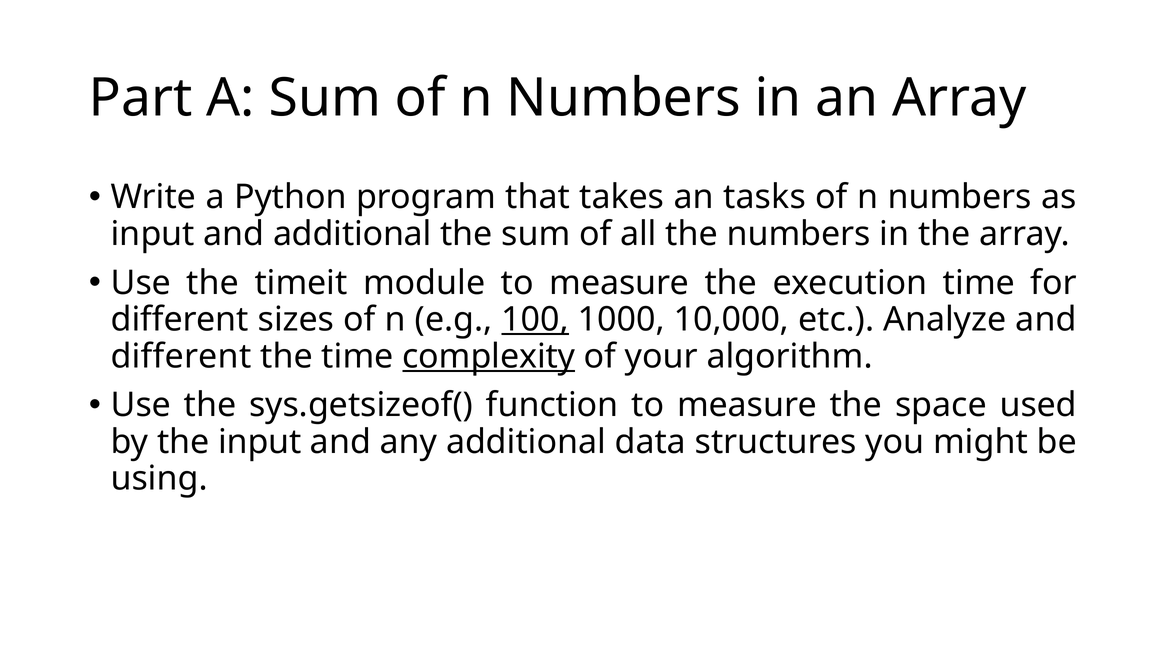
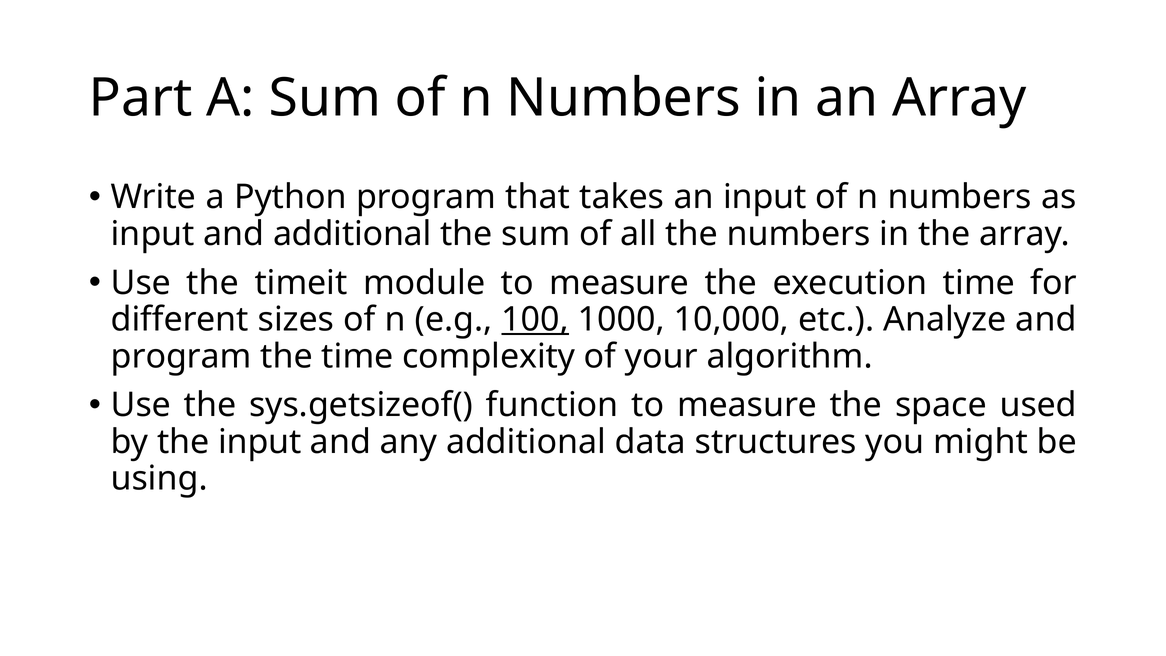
an tasks: tasks -> input (765, 197)
different: different -> program (181, 356)
complexity underline: present -> none (489, 356)
